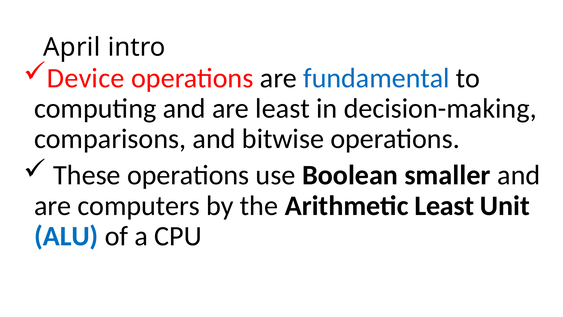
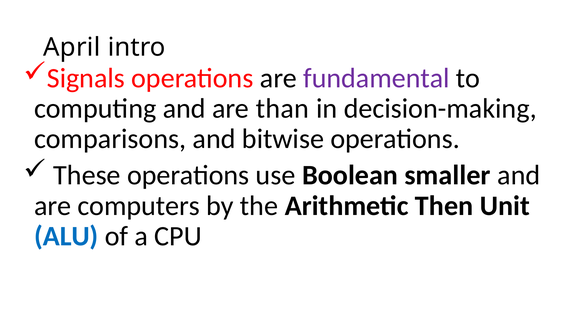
Device: Device -> Signals (86, 78)
fundamental colour: blue -> purple (376, 78)
are least: least -> than (282, 108)
Arithmetic Least: Least -> Then (444, 206)
